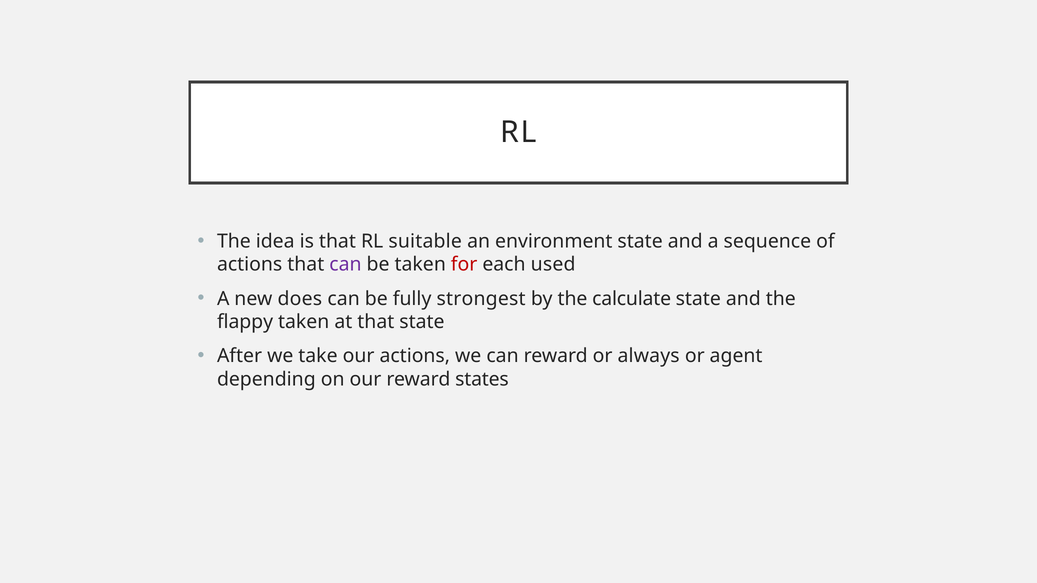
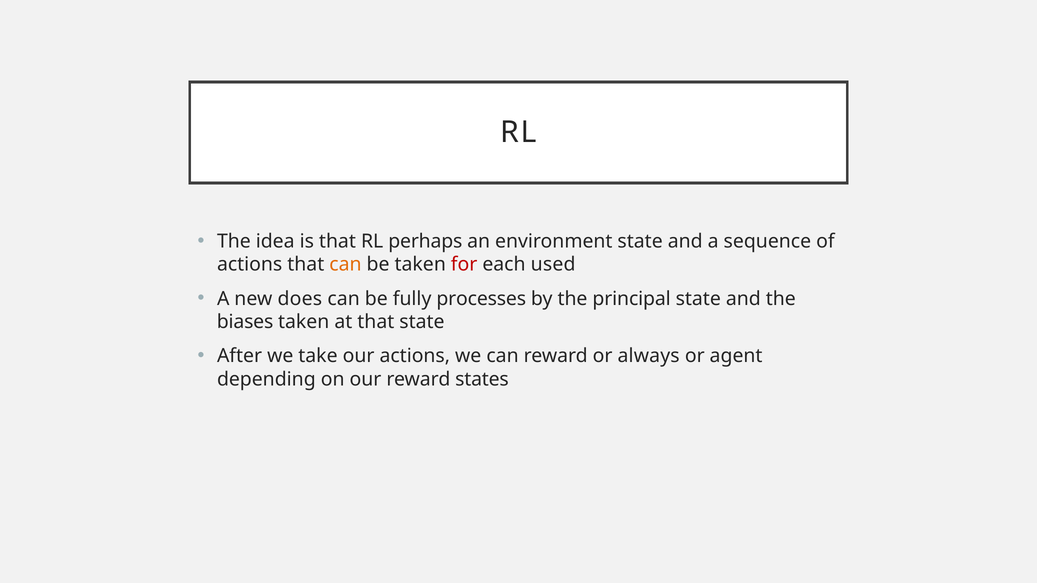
suitable: suitable -> perhaps (425, 241)
can colour: purple -> orange (345, 265)
strongest: strongest -> processes (481, 299)
calculate: calculate -> principal (632, 299)
flappy: flappy -> biases (245, 322)
